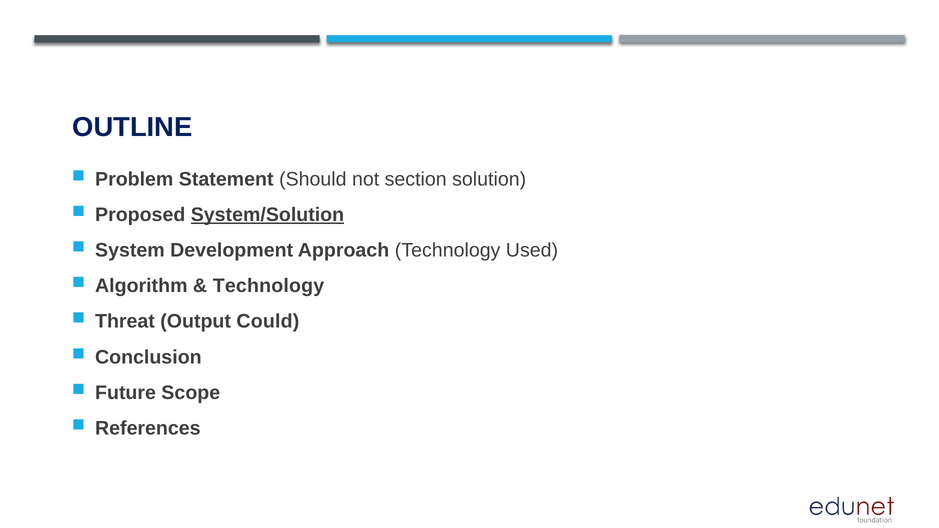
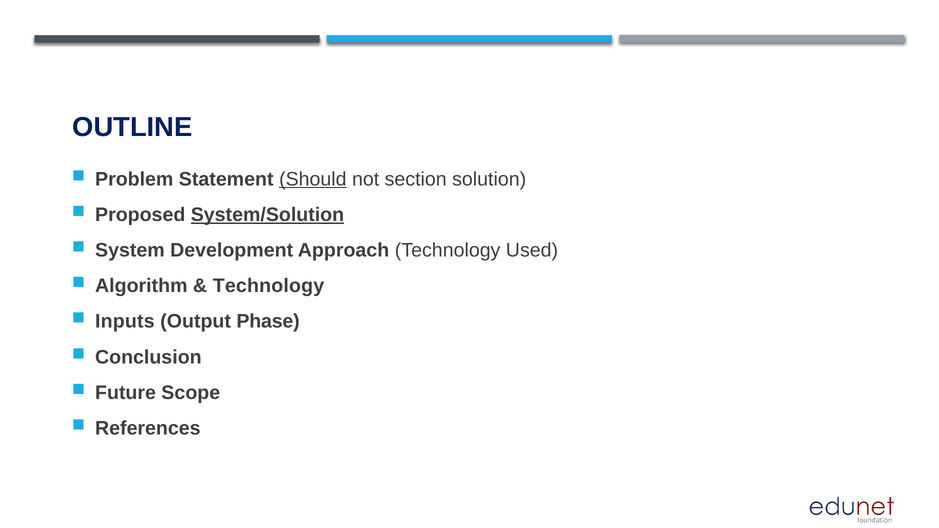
Should underline: none -> present (313, 179)
Threat: Threat -> Inputs (125, 322)
Could: Could -> Phase (268, 322)
